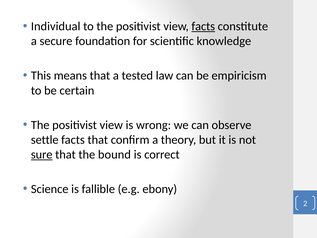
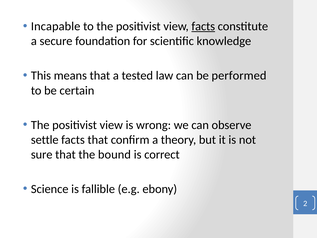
Individual: Individual -> Incapable (56, 26)
empiricism: empiricism -> performed (239, 76)
sure underline: present -> none (42, 154)
